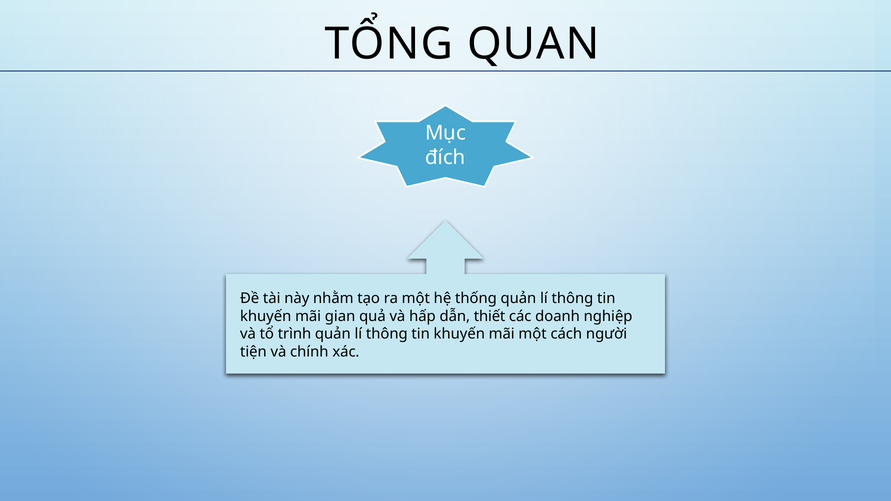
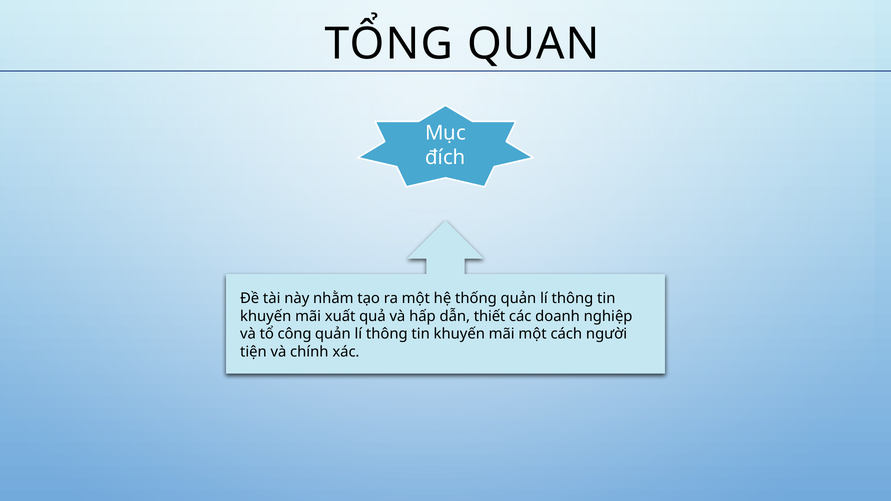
gian: gian -> xuất (340, 316)
trình: trình -> công (295, 334)
